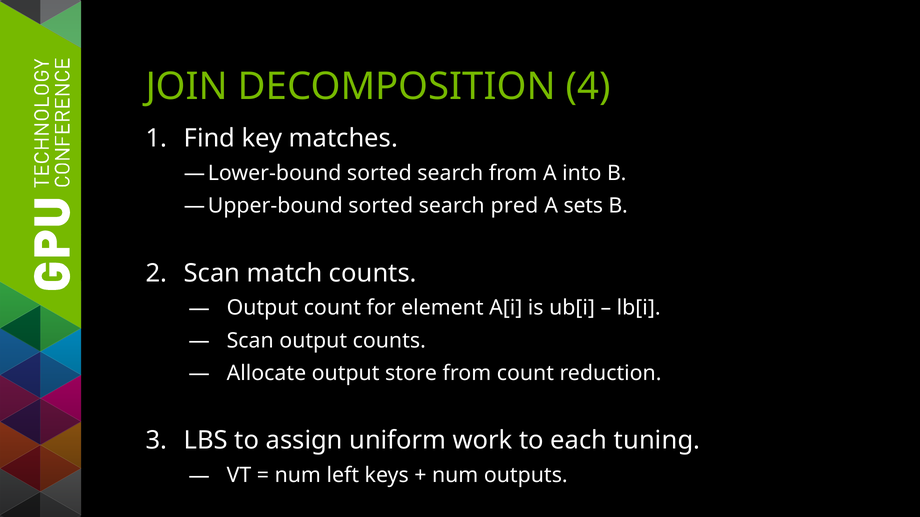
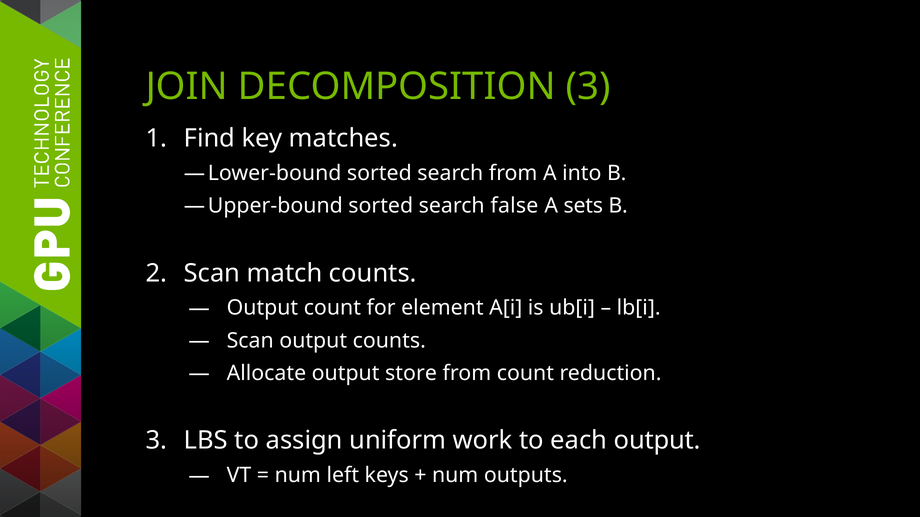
DECOMPOSITION 4: 4 -> 3 (588, 87)
pred: pred -> false (514, 206)
each tuning: tuning -> output (657, 441)
